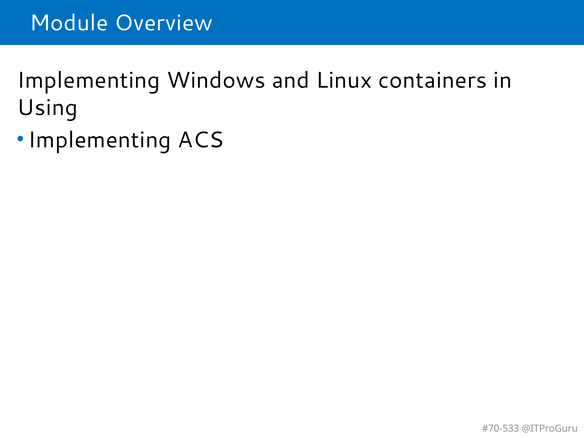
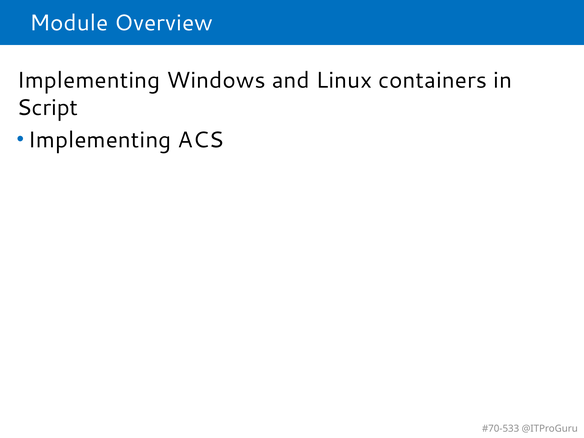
Using: Using -> Script (47, 108)
